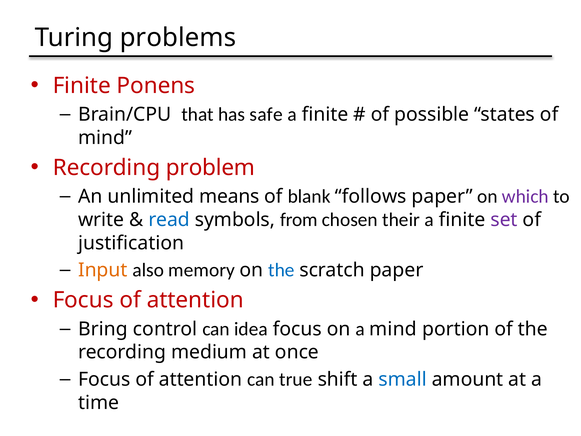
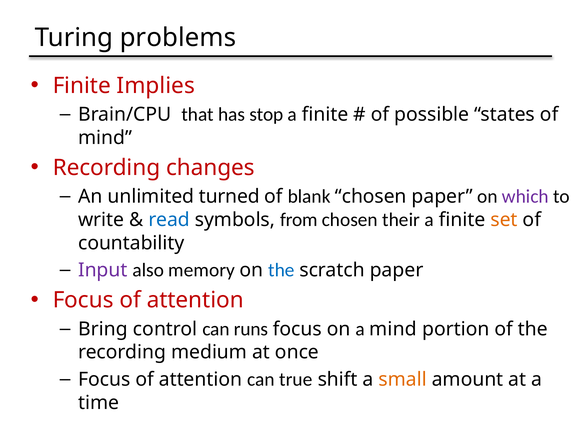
Ponens: Ponens -> Implies (156, 86)
safe: safe -> stop (266, 114)
problem: problem -> changes (210, 168)
means: means -> turned (229, 196)
blank follows: follows -> chosen (371, 196)
set colour: purple -> orange (504, 220)
justification: justification -> countability (131, 243)
Input colour: orange -> purple (103, 270)
idea: idea -> runs (251, 329)
small colour: blue -> orange (403, 379)
